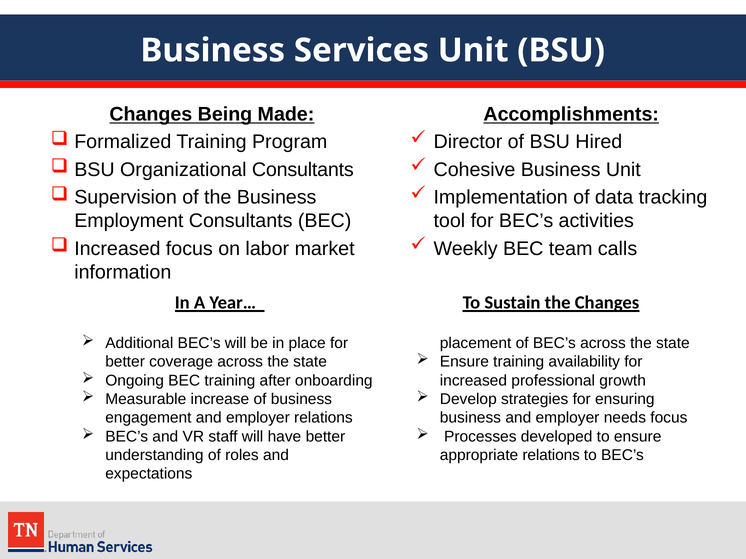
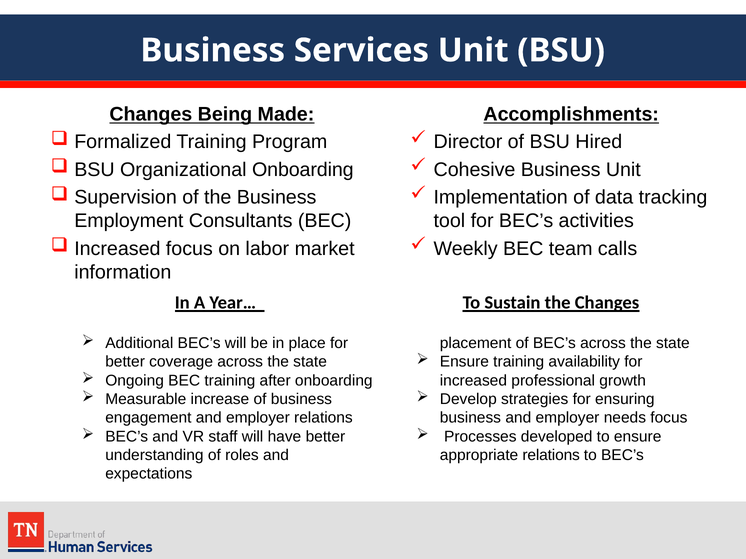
Organizational Consultants: Consultants -> Onboarding (303, 170)
